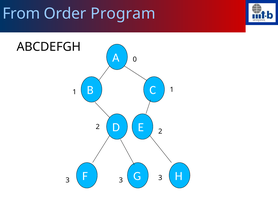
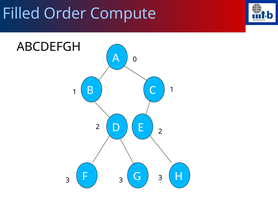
From: From -> Filled (21, 14)
Program: Program -> Compute (123, 14)
